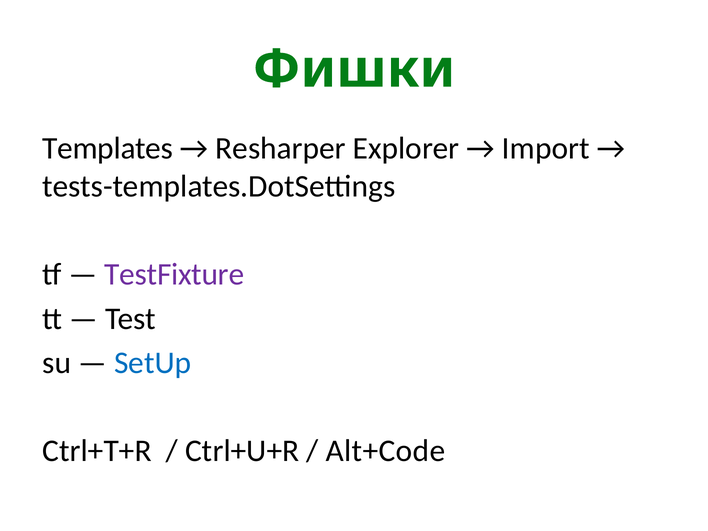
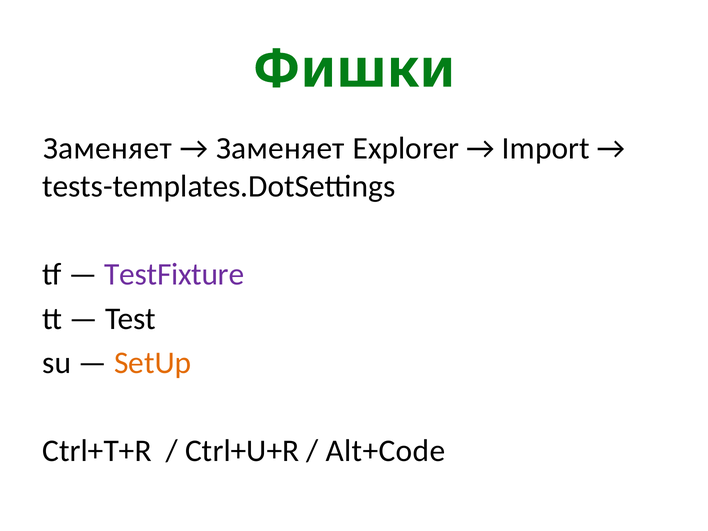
Templates: Templates -> Заменяет (107, 149)
Resharper: Resharper -> Заменяет (280, 149)
SetUp colour: blue -> orange (153, 363)
